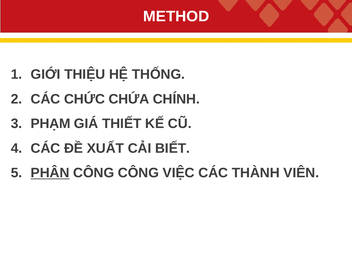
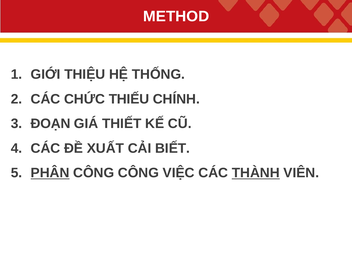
CHỨA: CHỨA -> THIẾU (129, 99)
PHẠM: PHẠM -> ĐOẠN (50, 124)
THÀNH underline: none -> present (256, 173)
